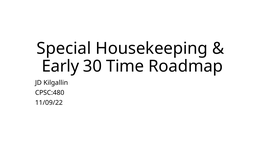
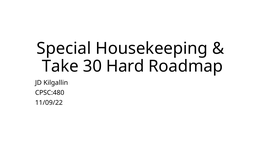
Early: Early -> Take (60, 66)
Time: Time -> Hard (125, 66)
